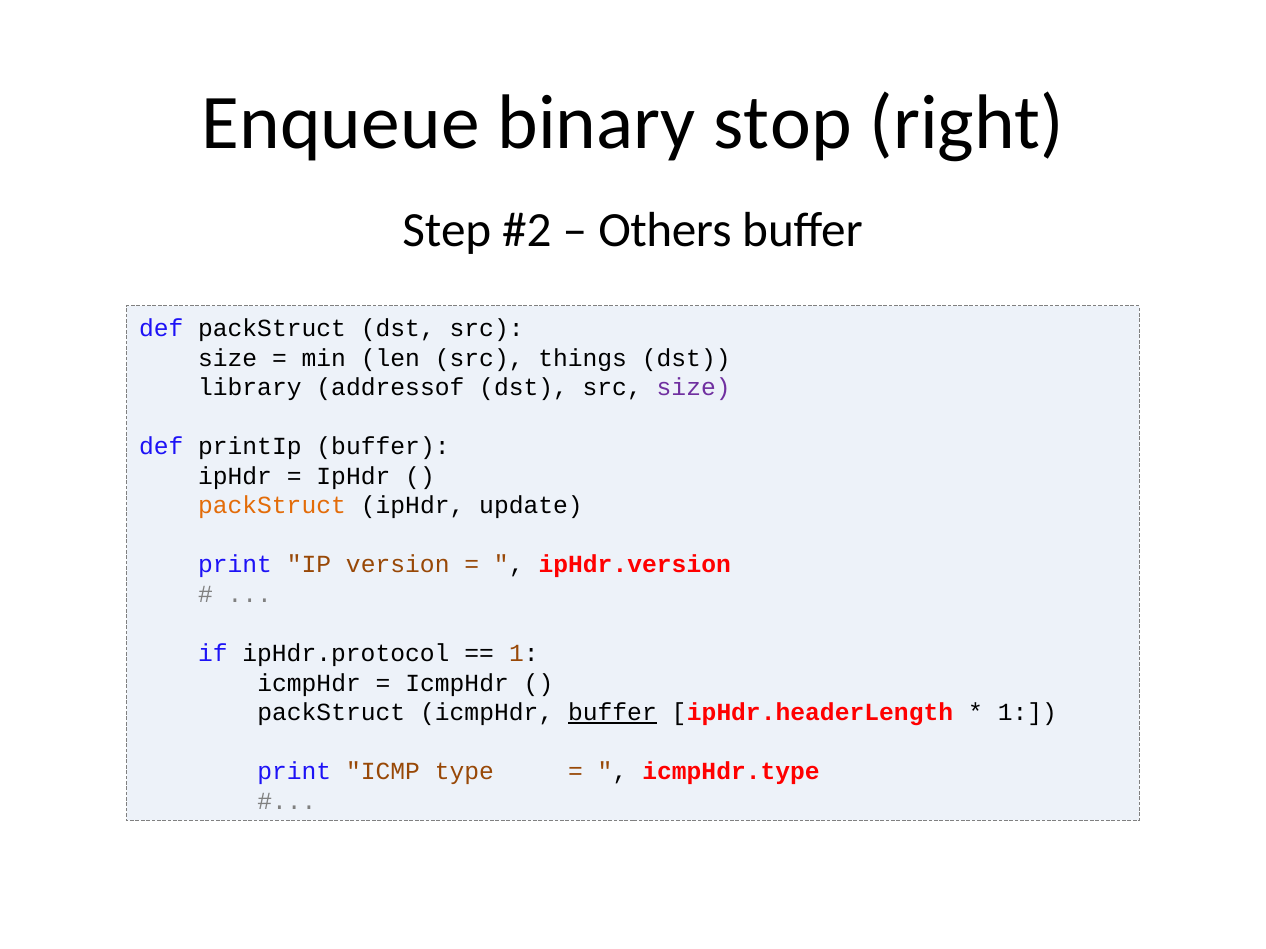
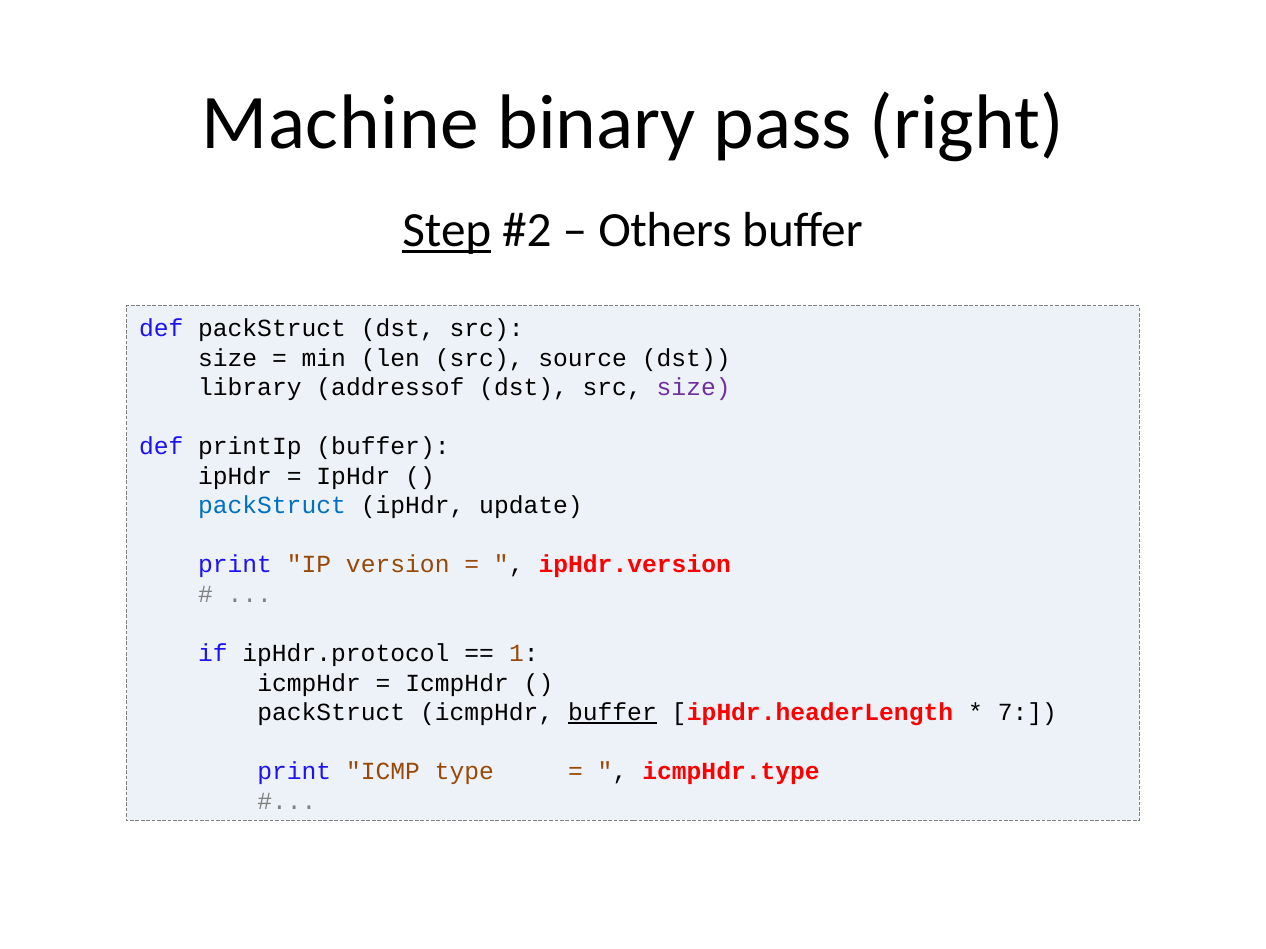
Enqueue: Enqueue -> Machine (340, 123)
stop: stop -> pass (783, 123)
Step underline: none -> present (447, 231)
things: things -> source (583, 358)
packStruct colour: orange -> blue (272, 506)
1: 1 -> 7 (1027, 713)
